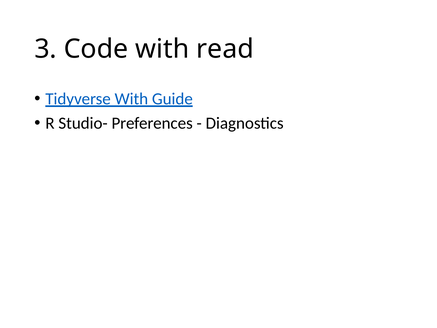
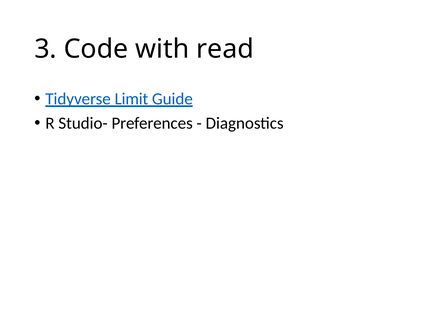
Tidyverse With: With -> Limit (131, 99)
